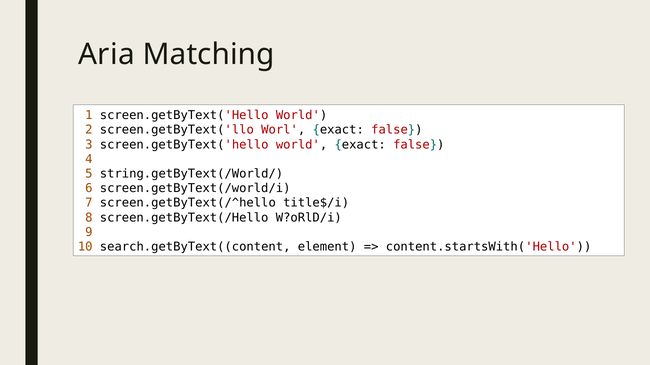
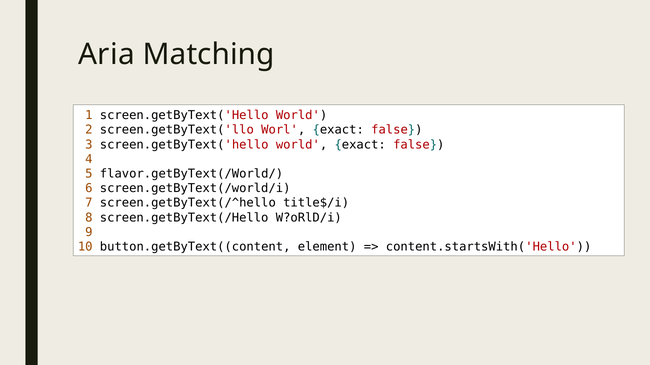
string.getByText(/World/: string.getByText(/World/ -> flavor.getByText(/World/ (192, 174)
search.getByText((content: search.getByText((content -> button.getByText((content (195, 247)
